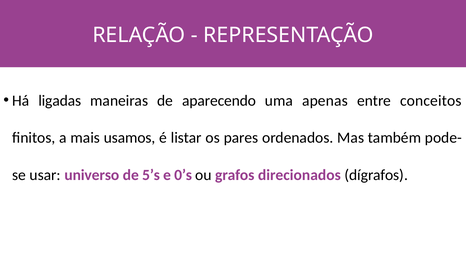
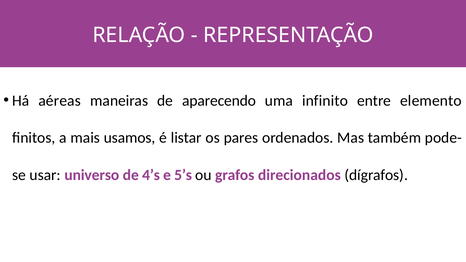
ligadas: ligadas -> aéreas (60, 101)
apenas: apenas -> infinito (325, 101)
conceitos: conceitos -> elemento (431, 101)
5’s: 5’s -> 4’s (151, 175)
0’s: 0’s -> 5’s (183, 175)
